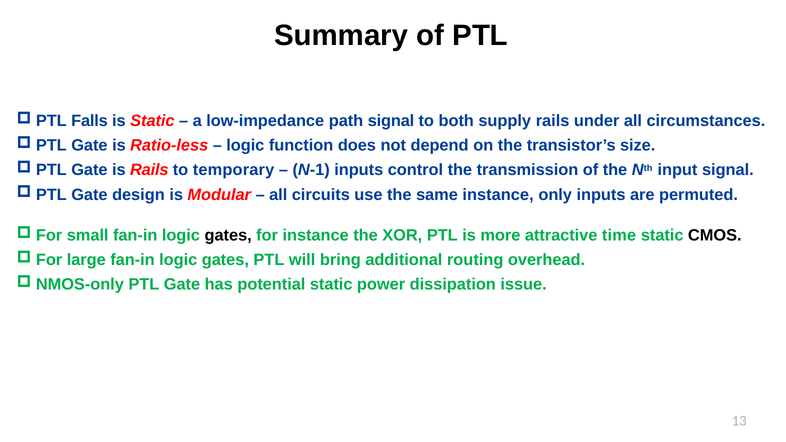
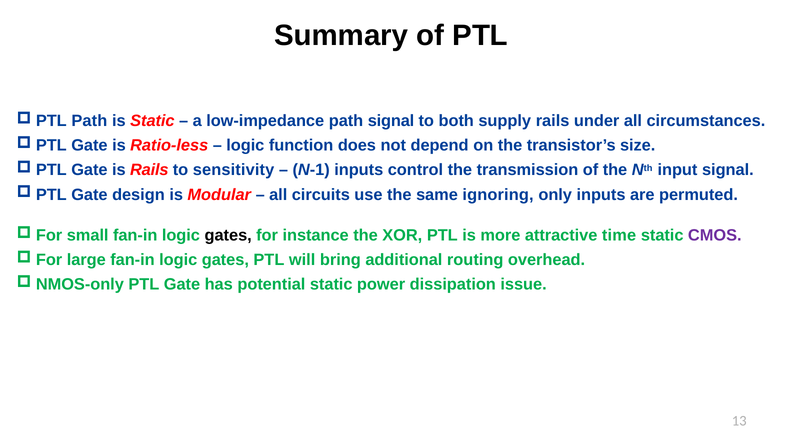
Falls: Falls -> Path (89, 121)
temporary: temporary -> sensitivity (234, 170)
same instance: instance -> ignoring (498, 195)
CMOS colour: black -> purple (715, 235)
